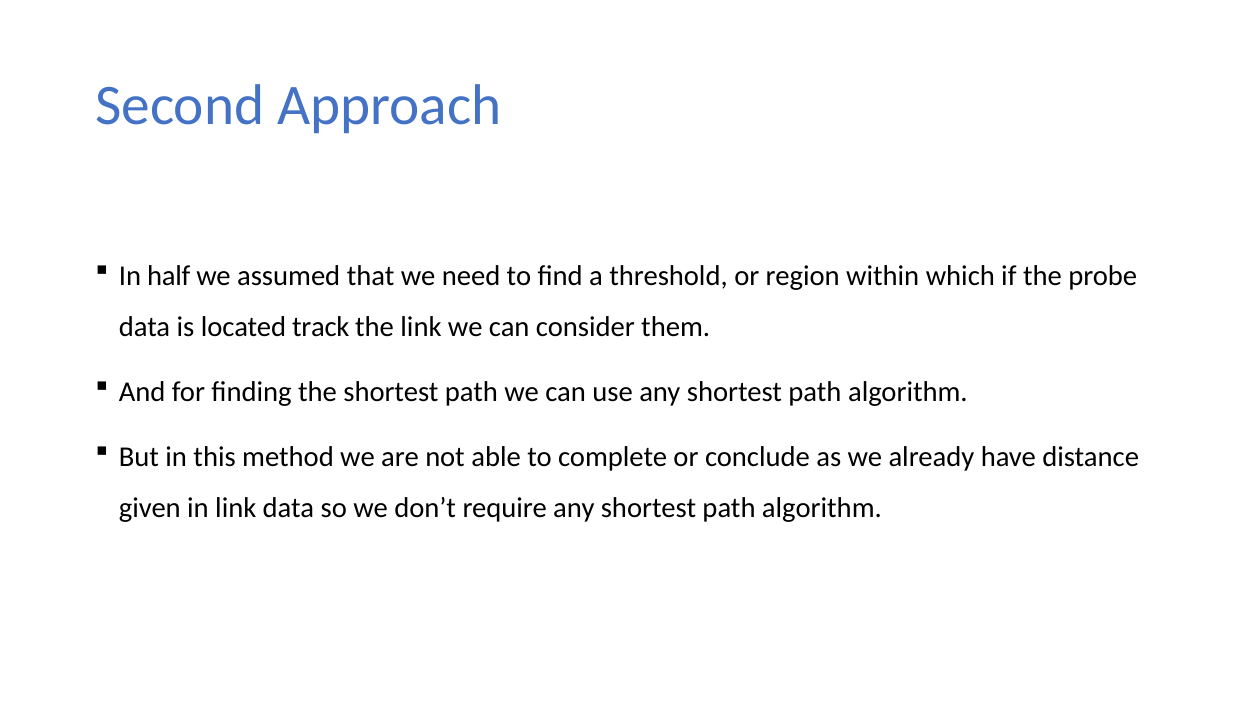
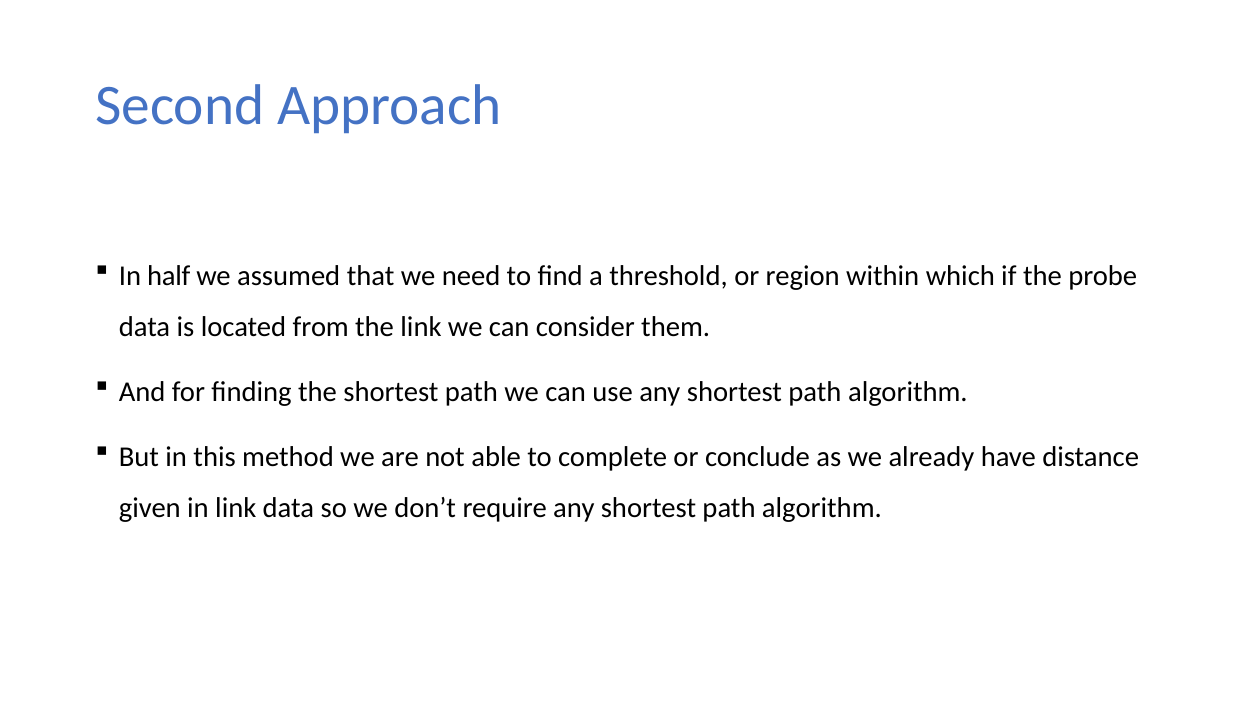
track: track -> from (321, 327)
